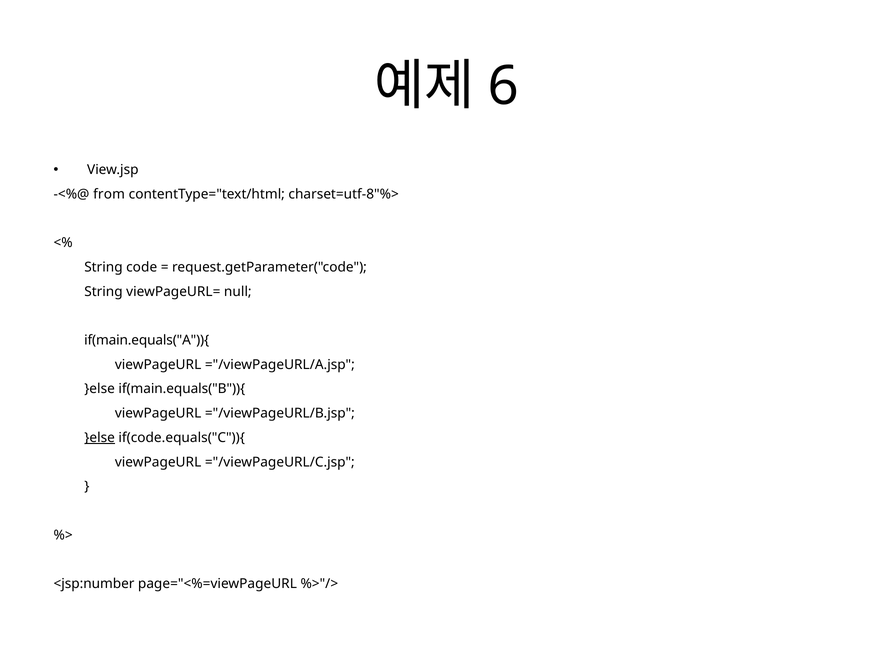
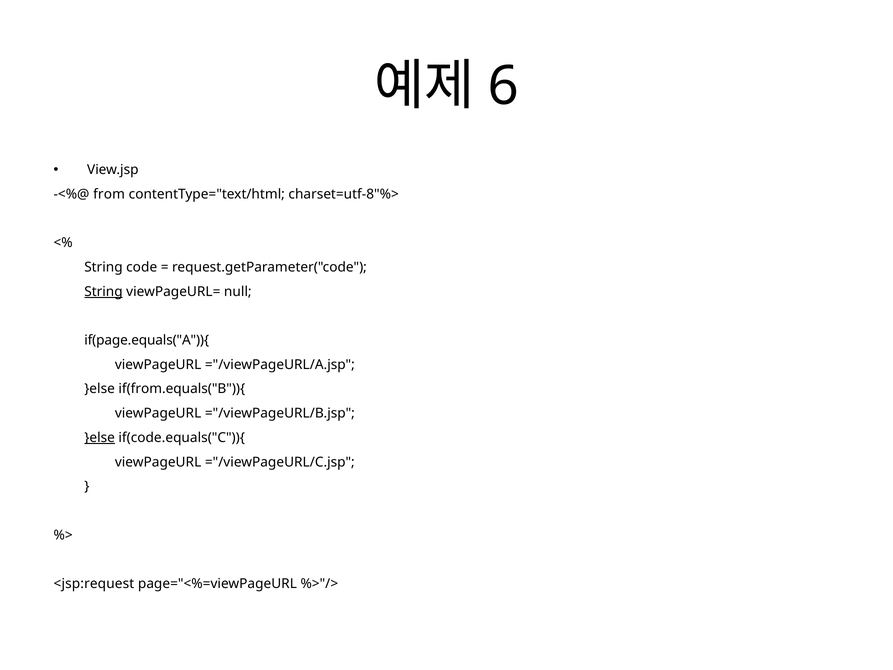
String underline: none -> present (103, 292)
if(main.equals("A")){: if(main.equals("A")){ -> if(page.equals("A")){ (147, 340)
if(main.equals("B")){: if(main.equals("B")){ -> if(from.equals("B")){ (182, 389)
<jsp:number: <jsp:number -> <jsp:request (94, 583)
